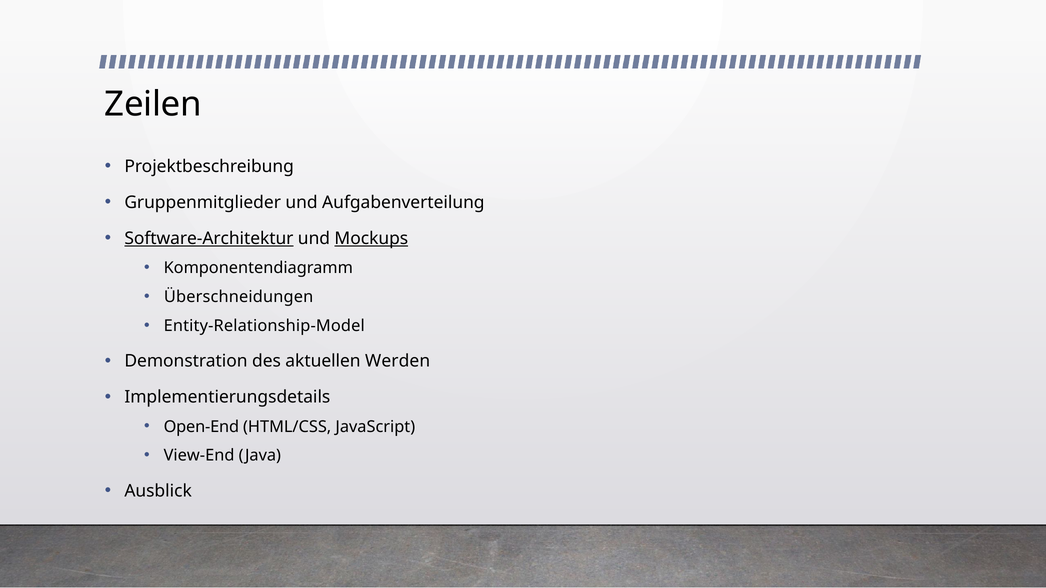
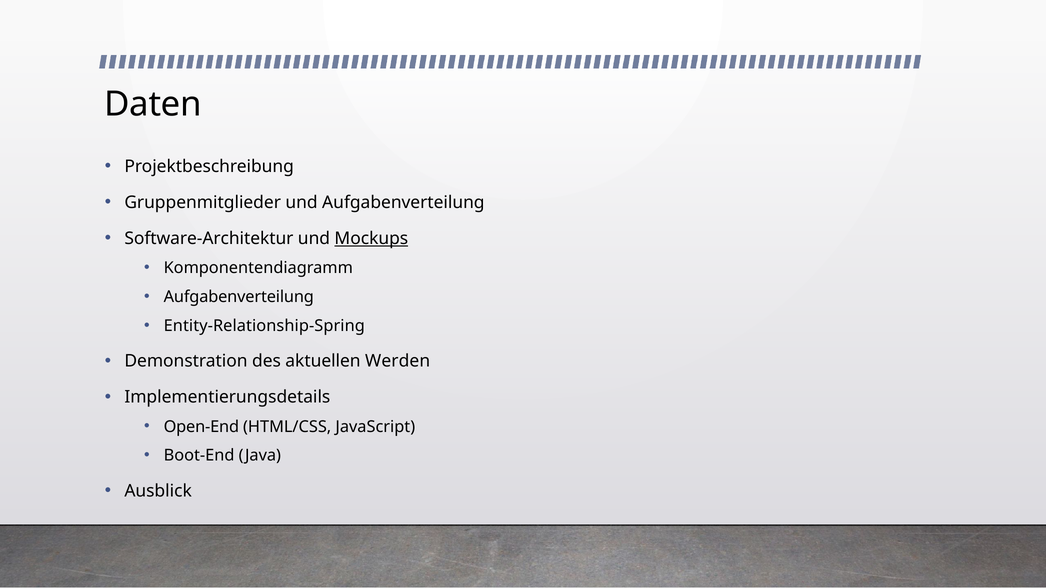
Zeilen: Zeilen -> Daten (153, 104)
Software-Architektur underline: present -> none (209, 238)
Überschneidungen: Überschneidungen -> Aufgabenverteilung (239, 297)
Entity-Relationship-Model: Entity-Relationship-Model -> Entity-Relationship-Spring (264, 326)
View-End: View-End -> Boot-End (199, 456)
